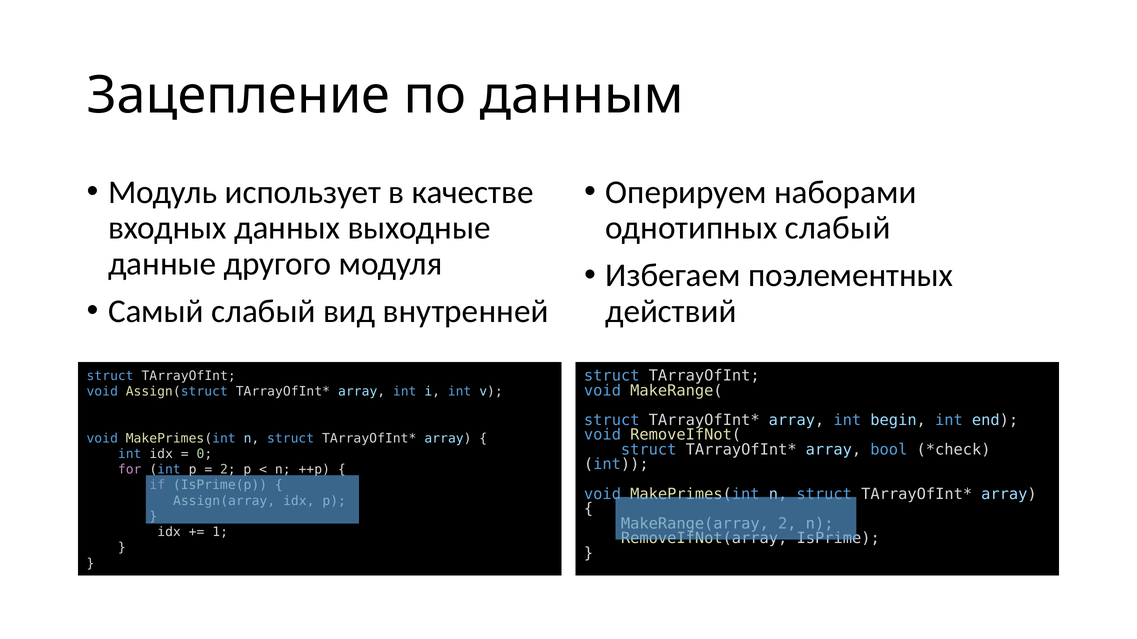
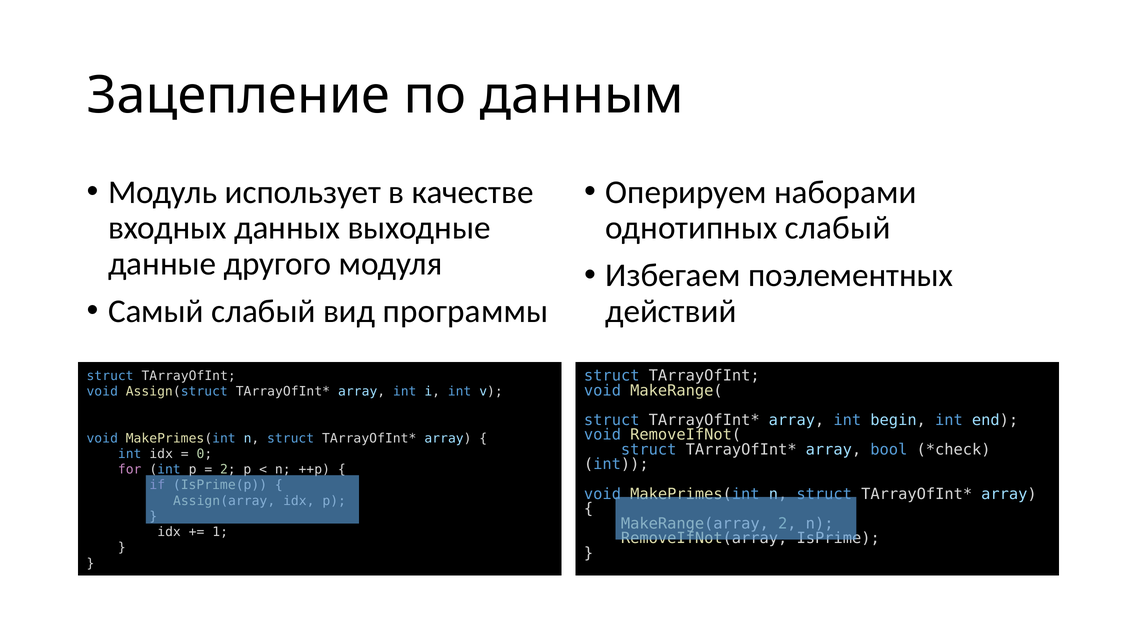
внутренней: внутренней -> программы (466, 312)
